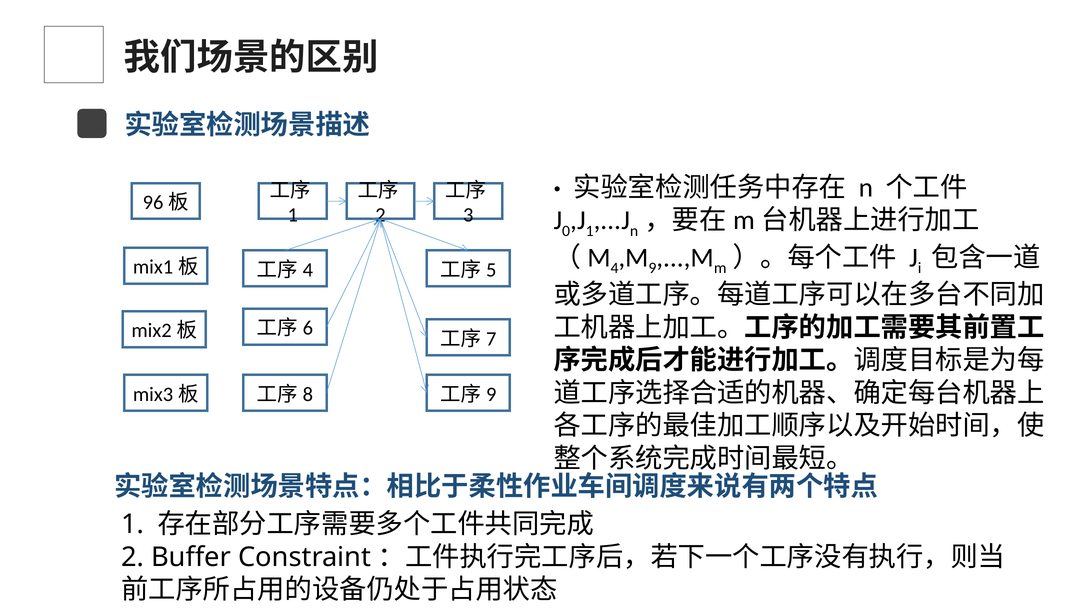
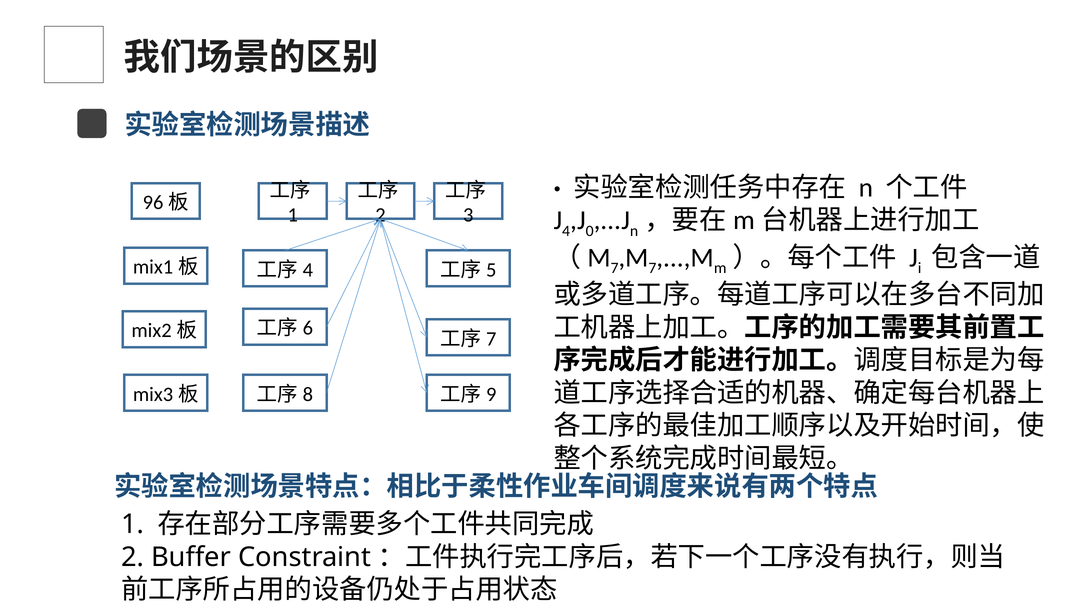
0: 0 -> 4 (566, 231)
1: 1 -> 0 (590, 231)
4: 4 -> 7 (615, 268)
9: 9 -> 7 (652, 268)
